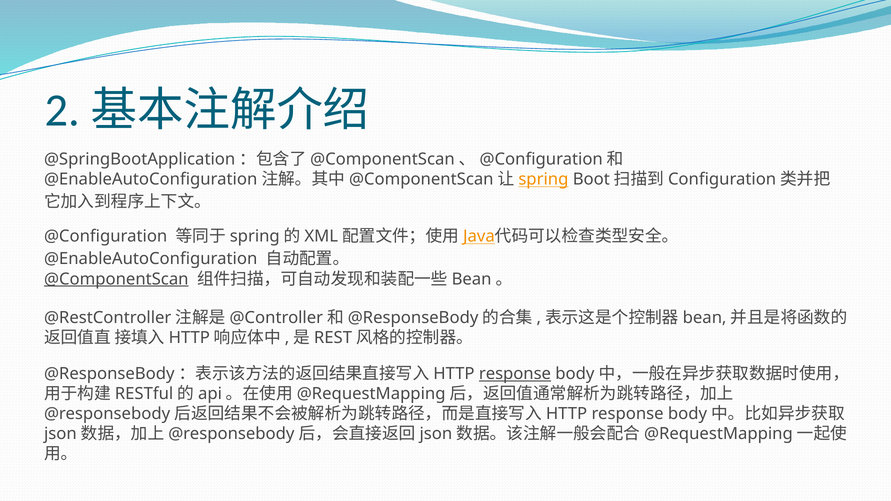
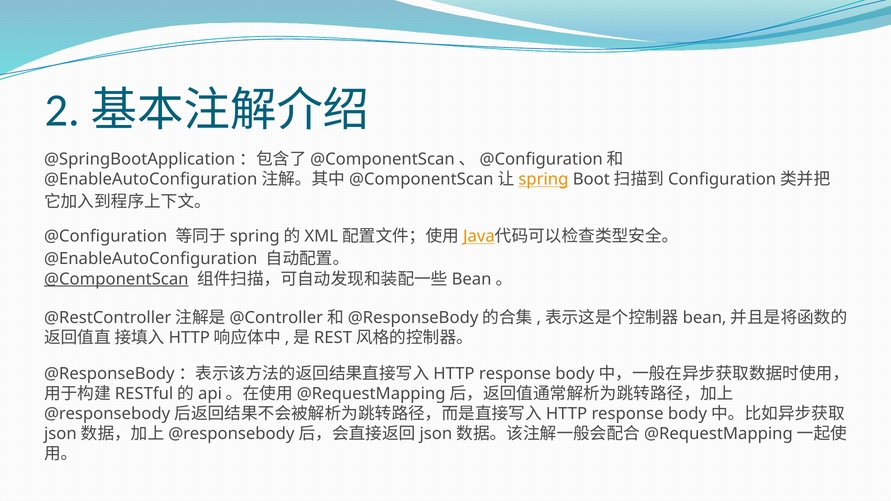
response underline: present -> none (515, 374)
